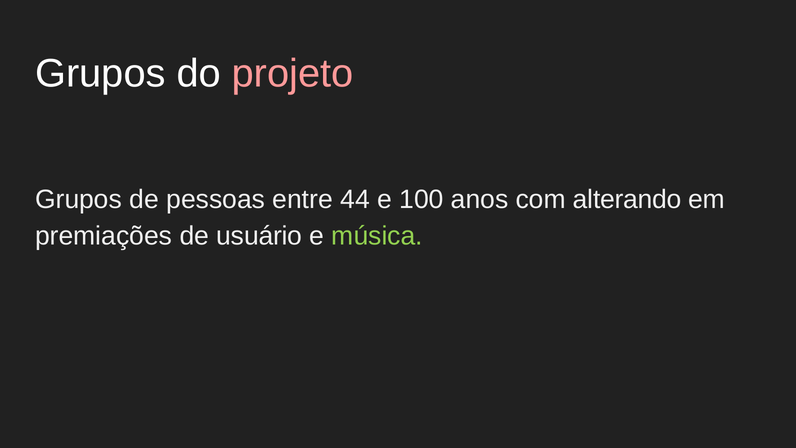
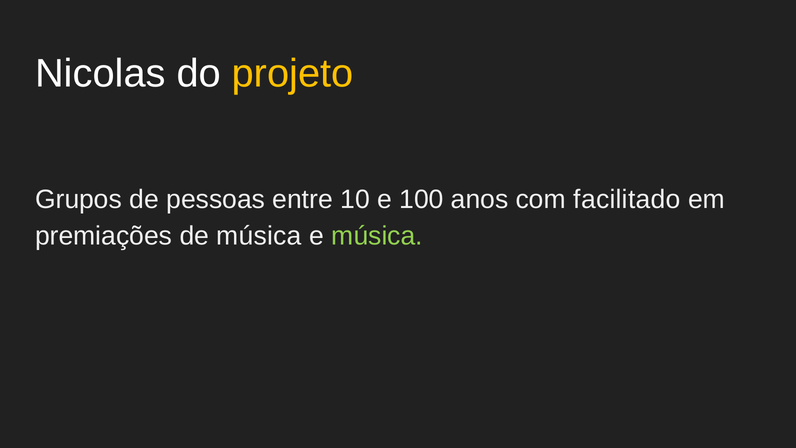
Grupos: Grupos -> Nicolas (100, 73)
projeto colour: pink -> yellow (293, 73)
44: 44 -> 10 (355, 199)
alterando: alterando -> facilitado (627, 199)
de usuário: usuário -> música (259, 236)
